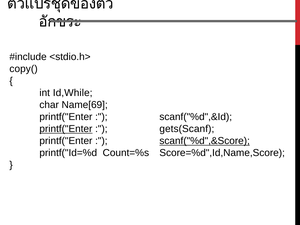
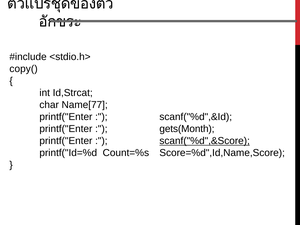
Id,While: Id,While -> Id,Strcat (73, 93)
Name[69: Name[69 -> Name[77 (85, 105)
printf("Enter underline: present -> none (66, 129)
gets(Scanf: gets(Scanf -> gets(Month (187, 129)
